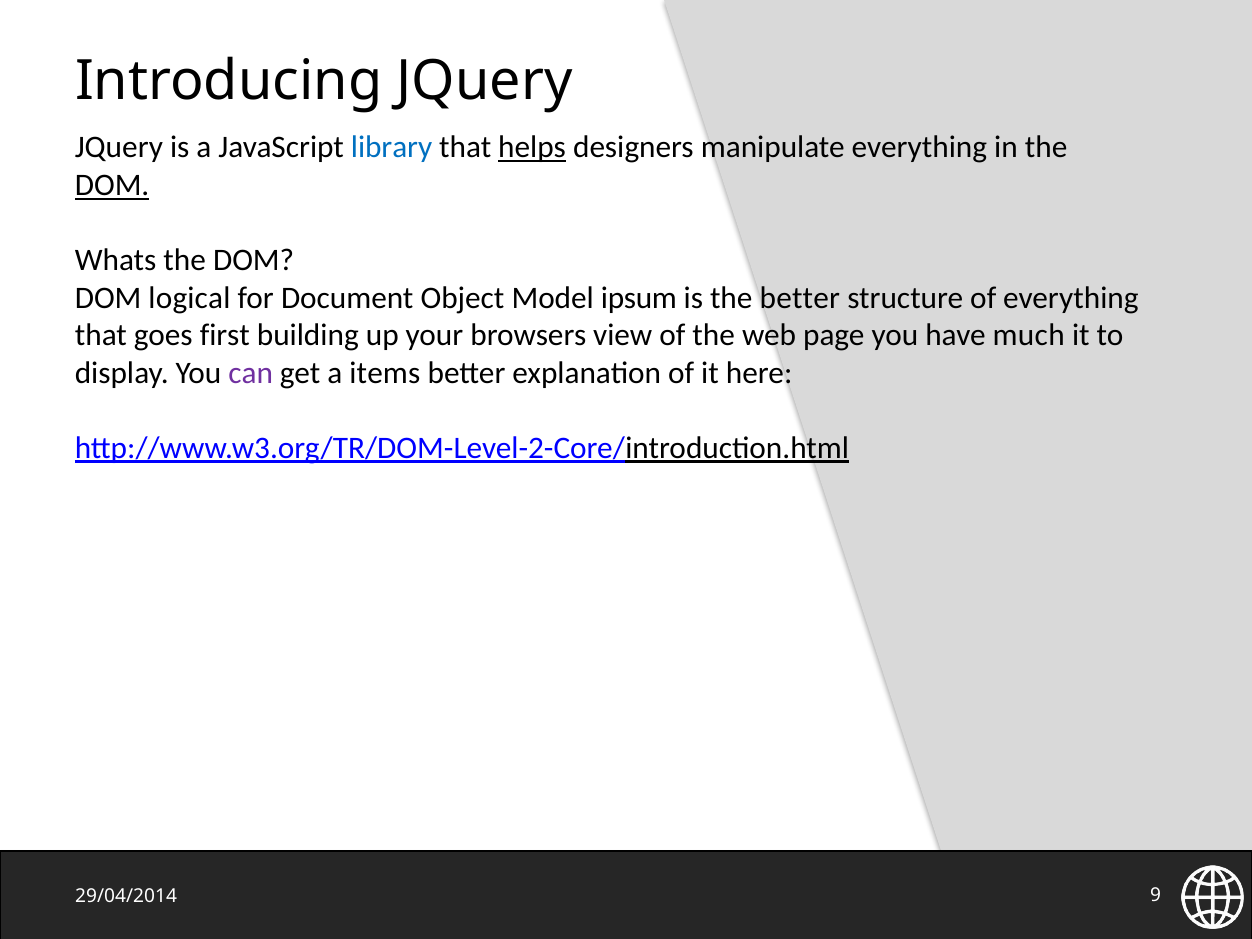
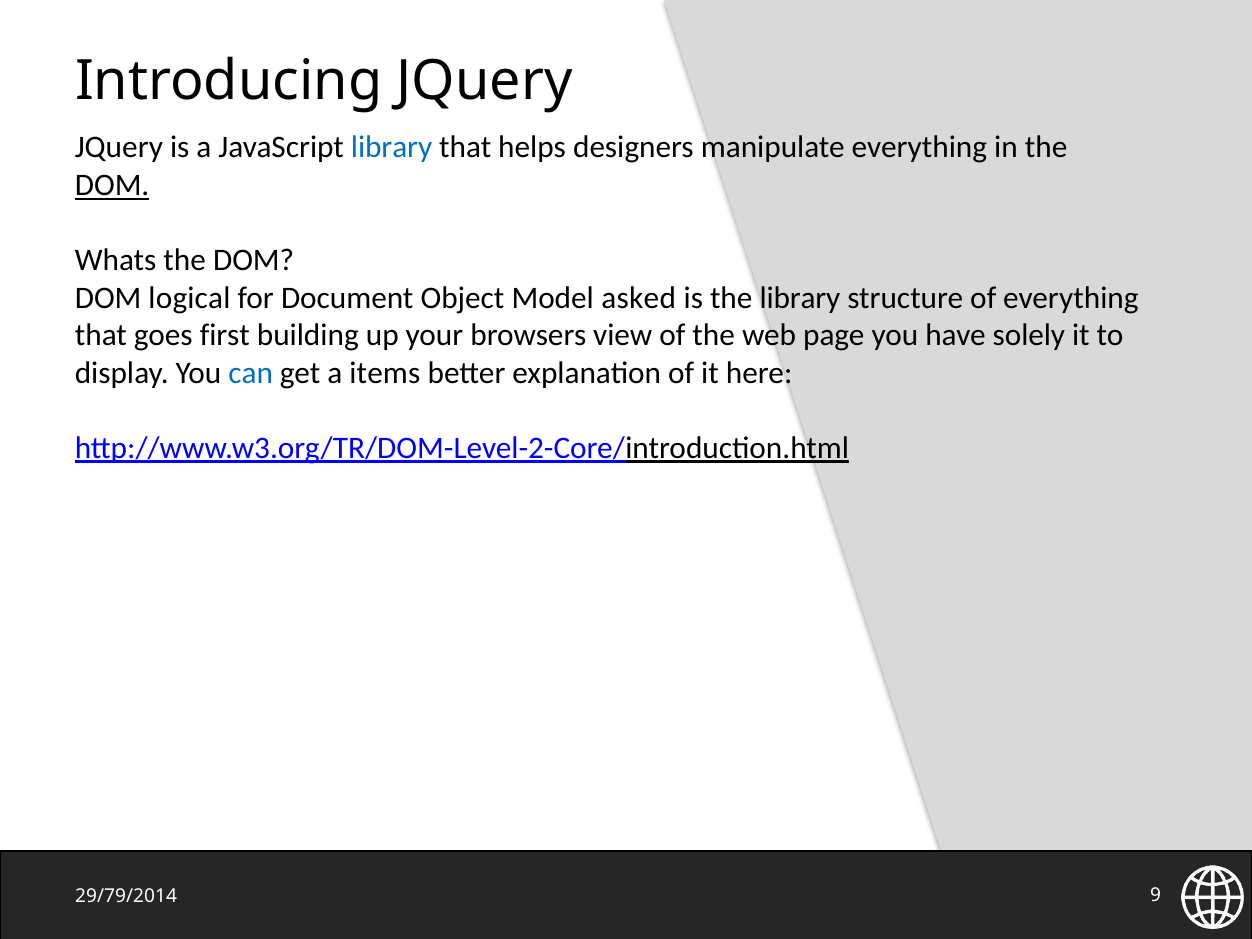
helps underline: present -> none (532, 148)
ipsum: ipsum -> asked (639, 298)
the better: better -> library (800, 298)
much: much -> solely (1029, 335)
can colour: purple -> blue (251, 373)
29/04/2014: 29/04/2014 -> 29/79/2014 (126, 897)
